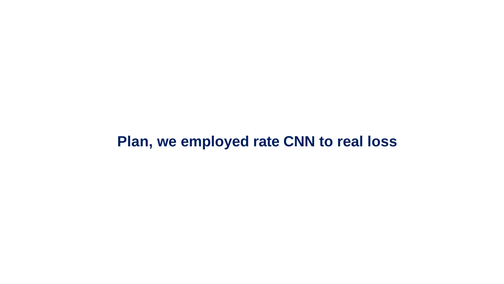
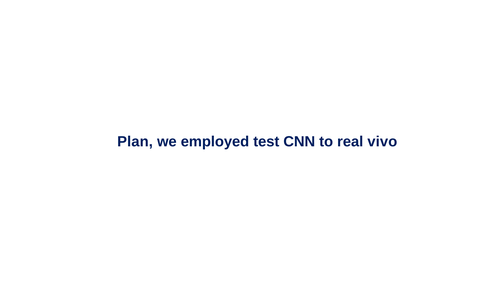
rate: rate -> test (266, 141)
loss: loss -> vivo (382, 141)
